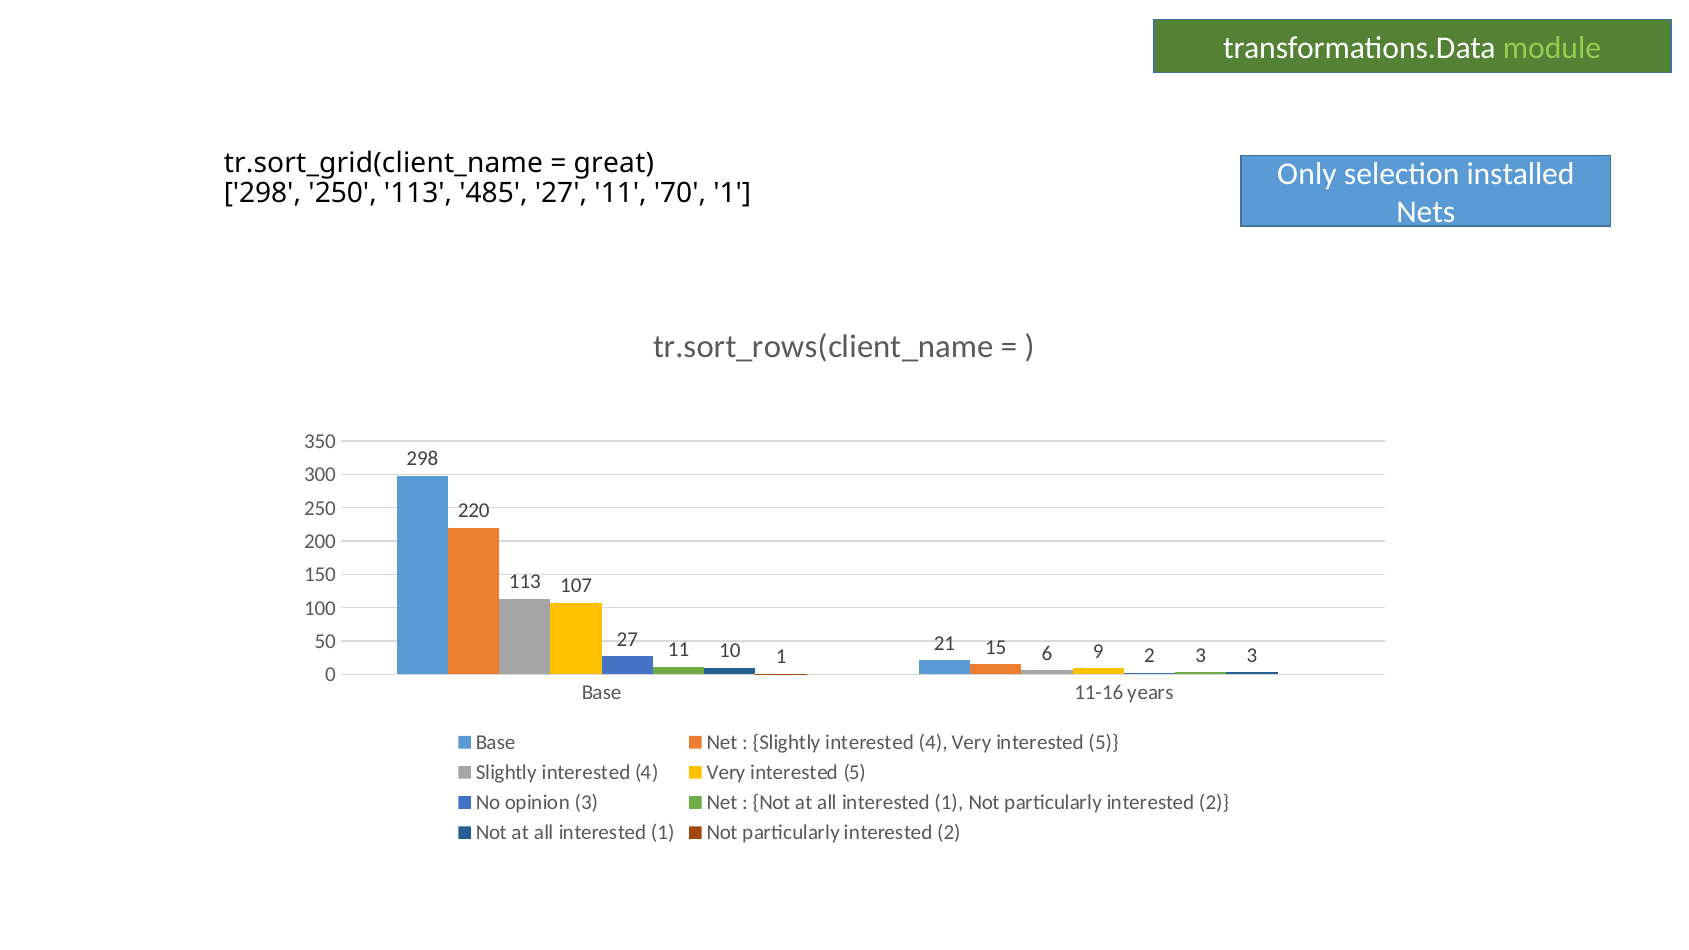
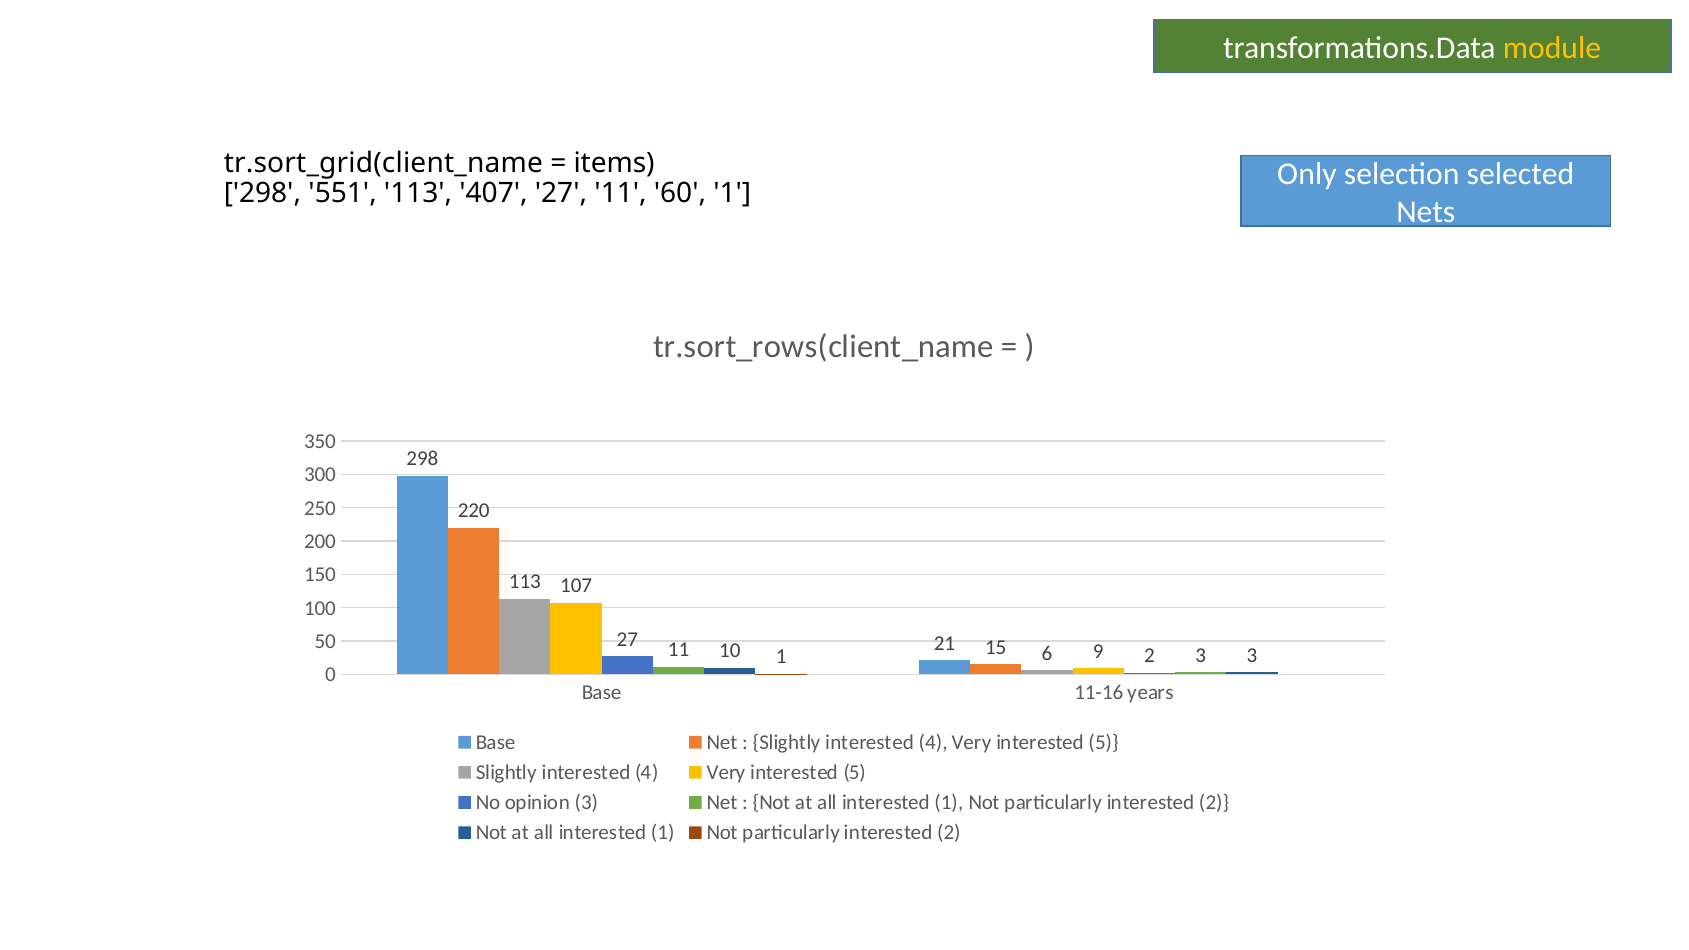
module colour: light green -> yellow (1552, 48)
great: great -> items (614, 164)
installed: installed -> selected (1520, 174)
298 250: 250 -> 551 (343, 194)
485: 485 -> 407 (494, 194)
70: 70 -> 60 (680, 194)
